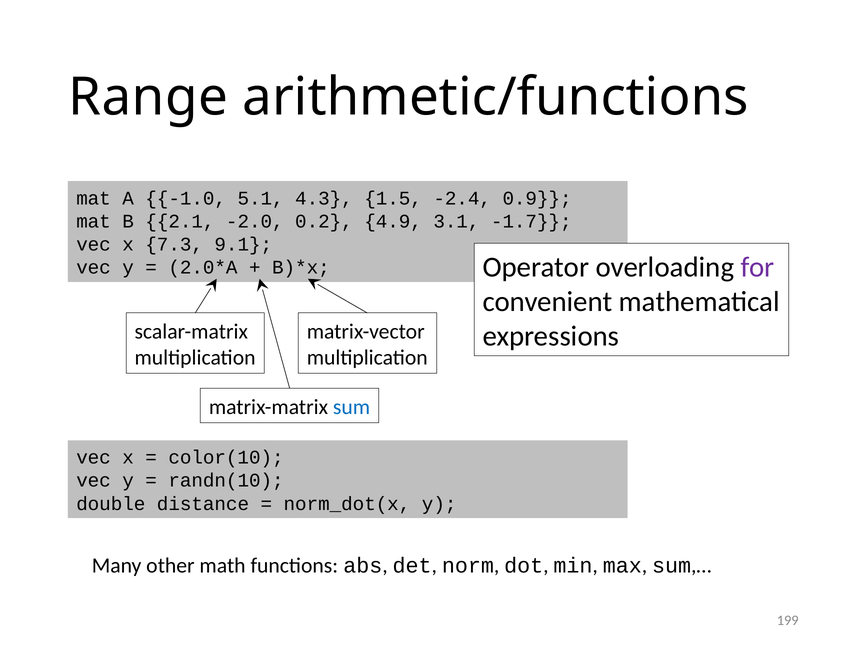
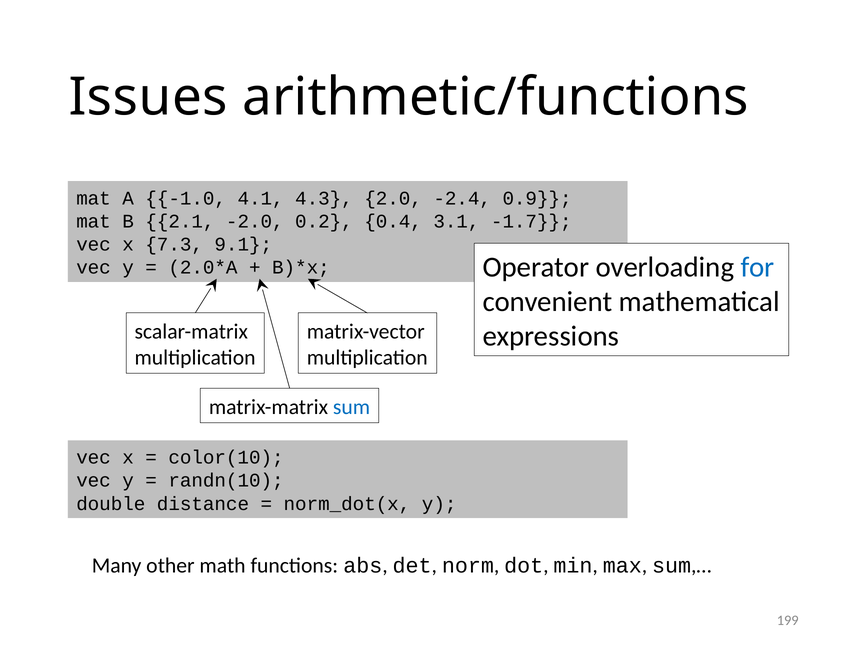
Range: Range -> Issues (148, 97)
5.1: 5.1 -> 4.1 (261, 198)
1.5: 1.5 -> 2.0 (393, 198)
4.9: 4.9 -> 0.4 (393, 221)
for colour: purple -> blue (758, 267)
